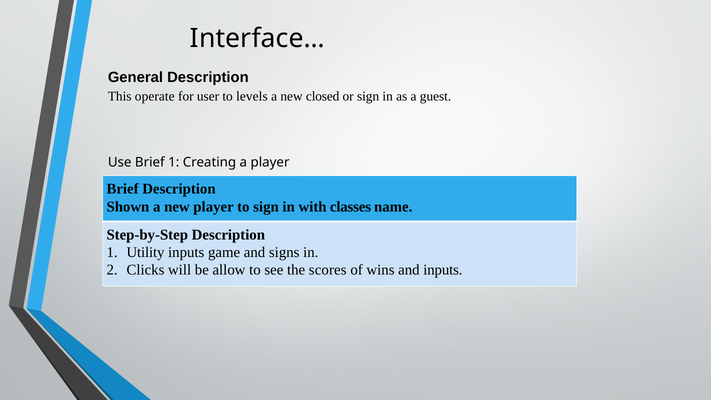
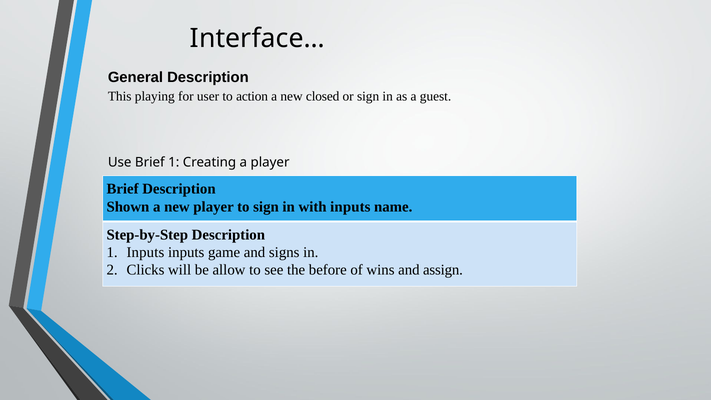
operate: operate -> playing (155, 96)
levels: levels -> action (252, 96)
with classes: classes -> inputs (350, 207)
1 Utility: Utility -> Inputs (145, 252)
scores: scores -> before (328, 270)
and inputs: inputs -> assign (443, 270)
